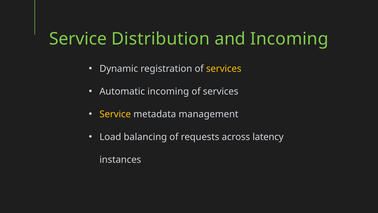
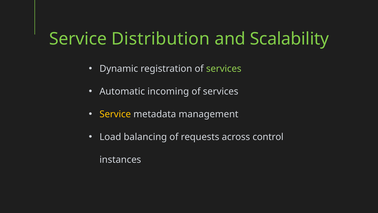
and Incoming: Incoming -> Scalability (289, 39)
services colour: yellow -> light green (224, 69)
latency: latency -> control (268, 137)
